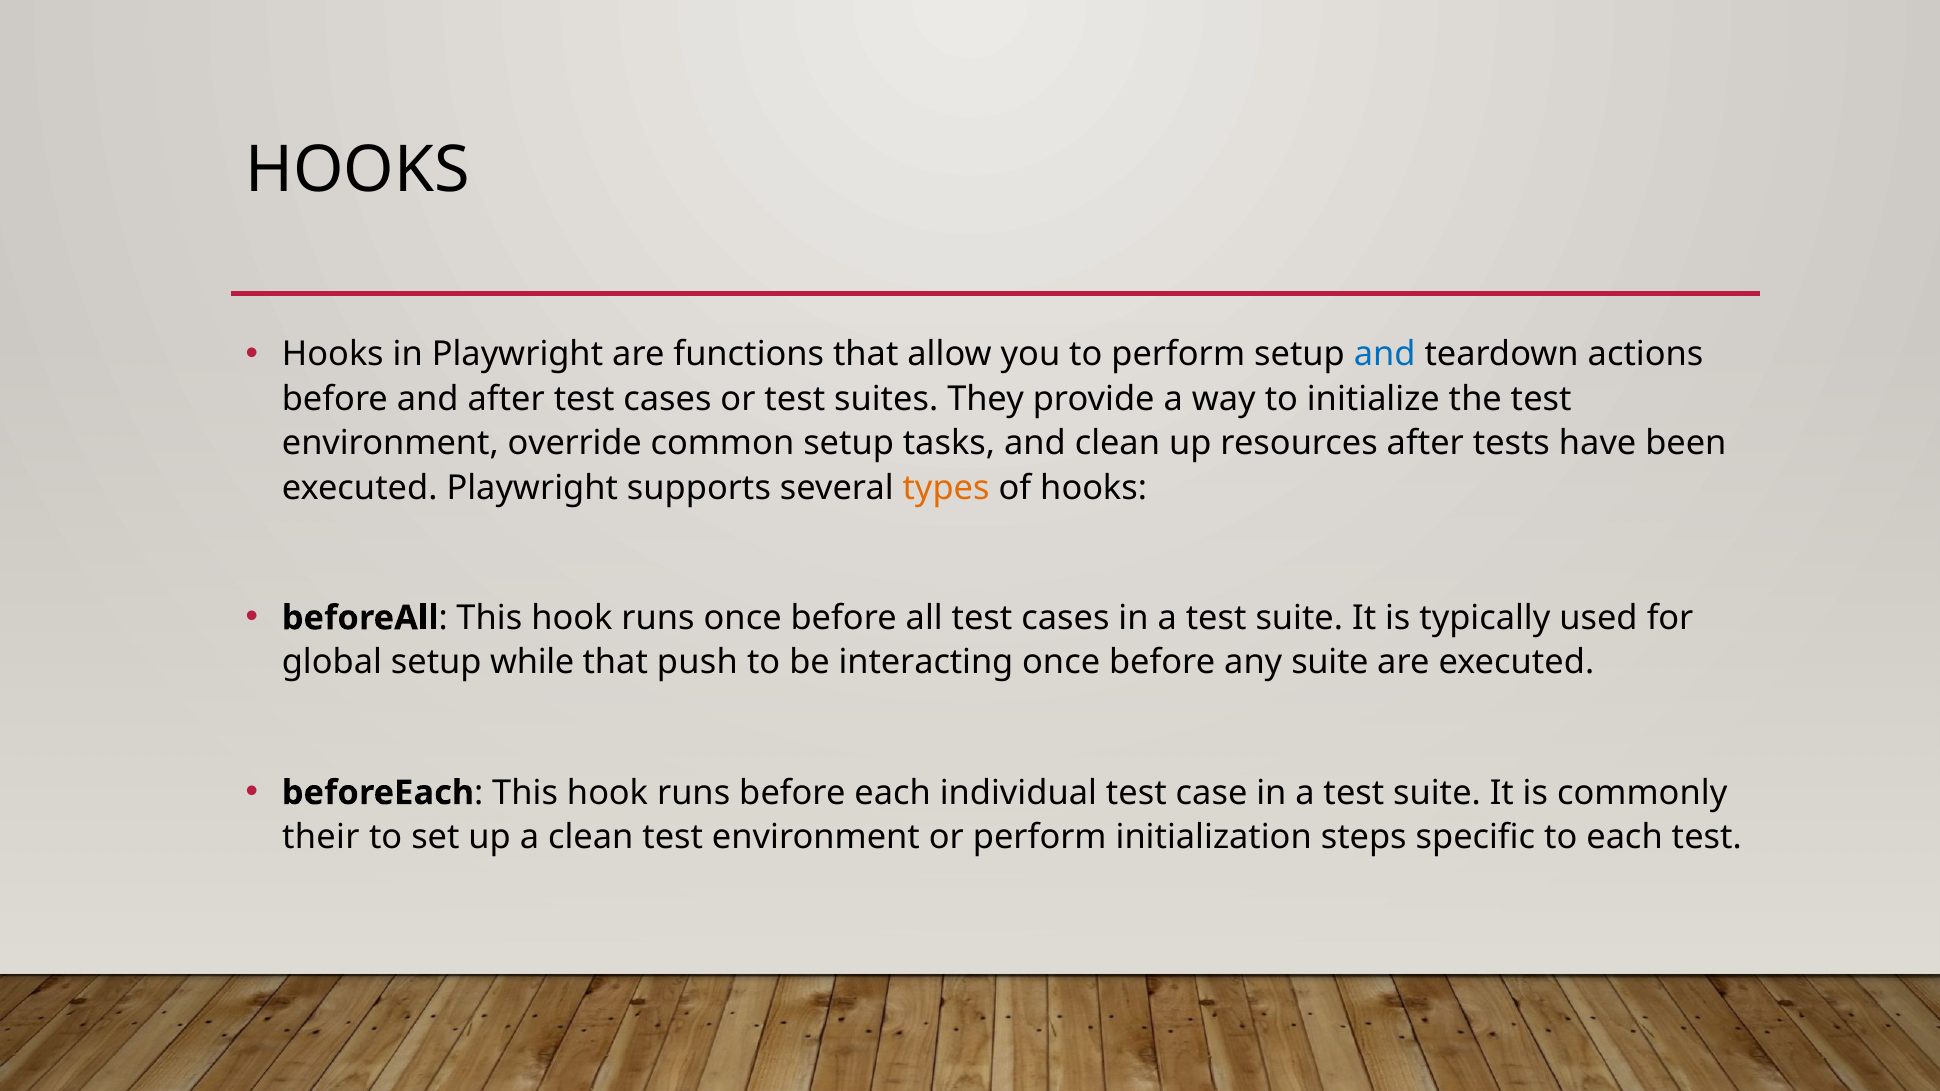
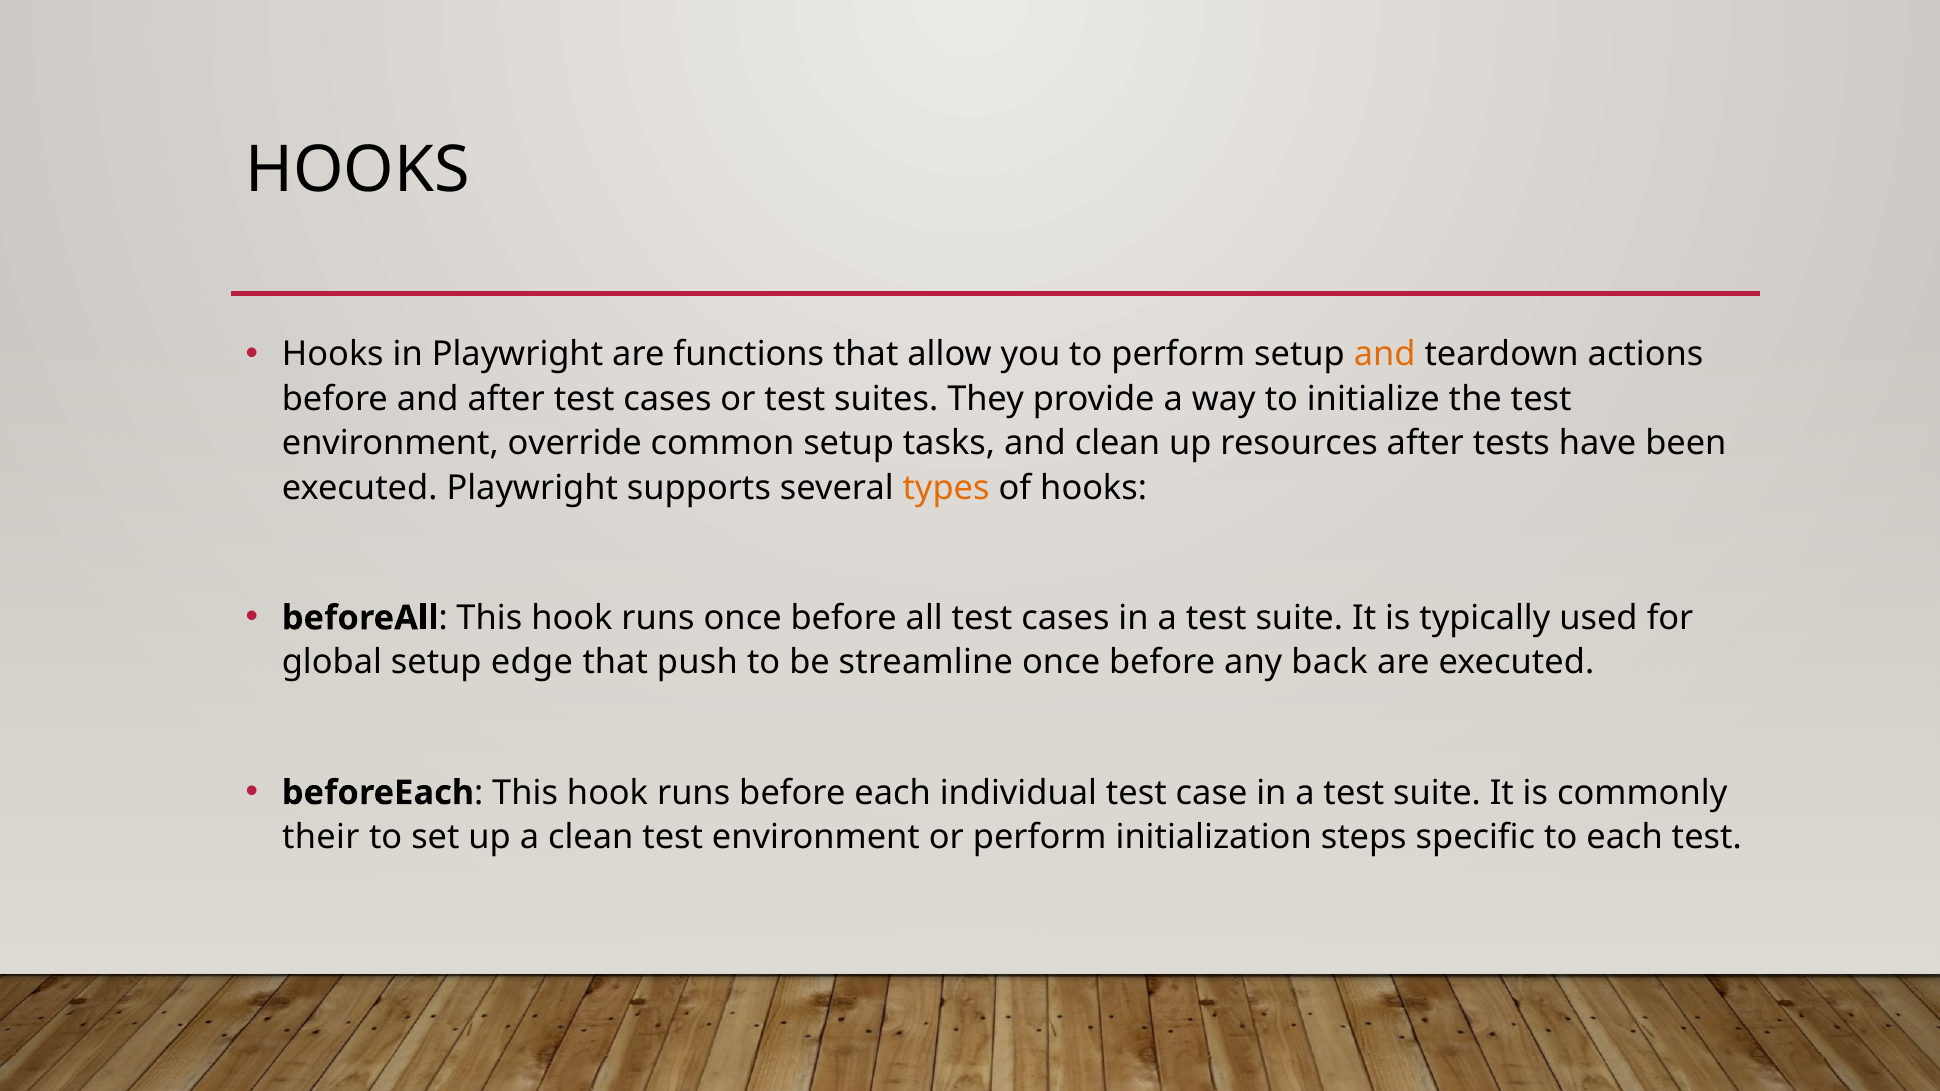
and colour: blue -> orange (1385, 354)
while: while -> edge (532, 663)
interacting: interacting -> streamline (926, 663)
any suite: suite -> back (1330, 663)
